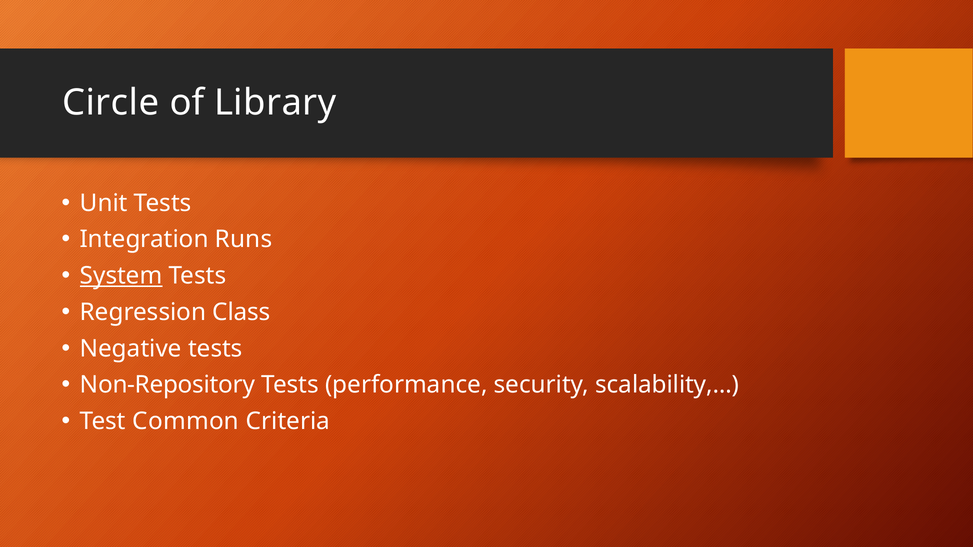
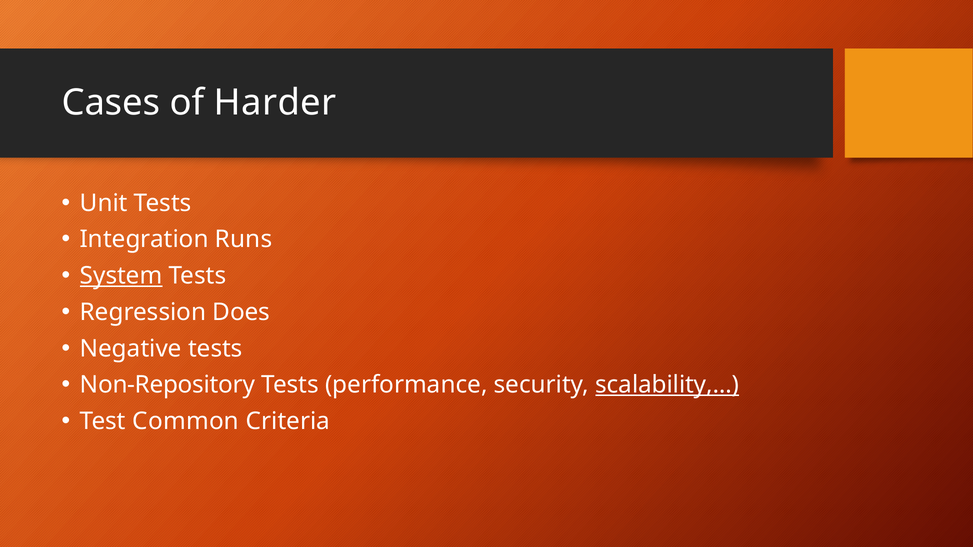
Circle: Circle -> Cases (111, 103)
Library: Library -> Harder (275, 103)
Class: Class -> Does (241, 312)
scalability,… underline: none -> present (667, 385)
